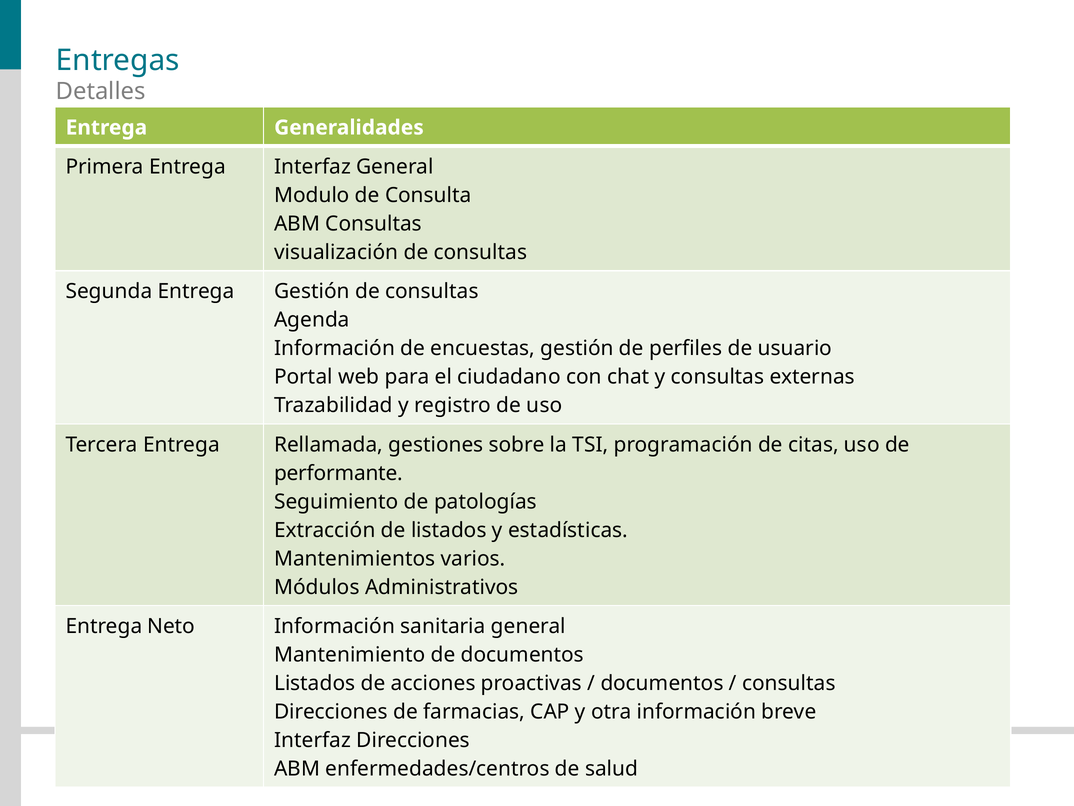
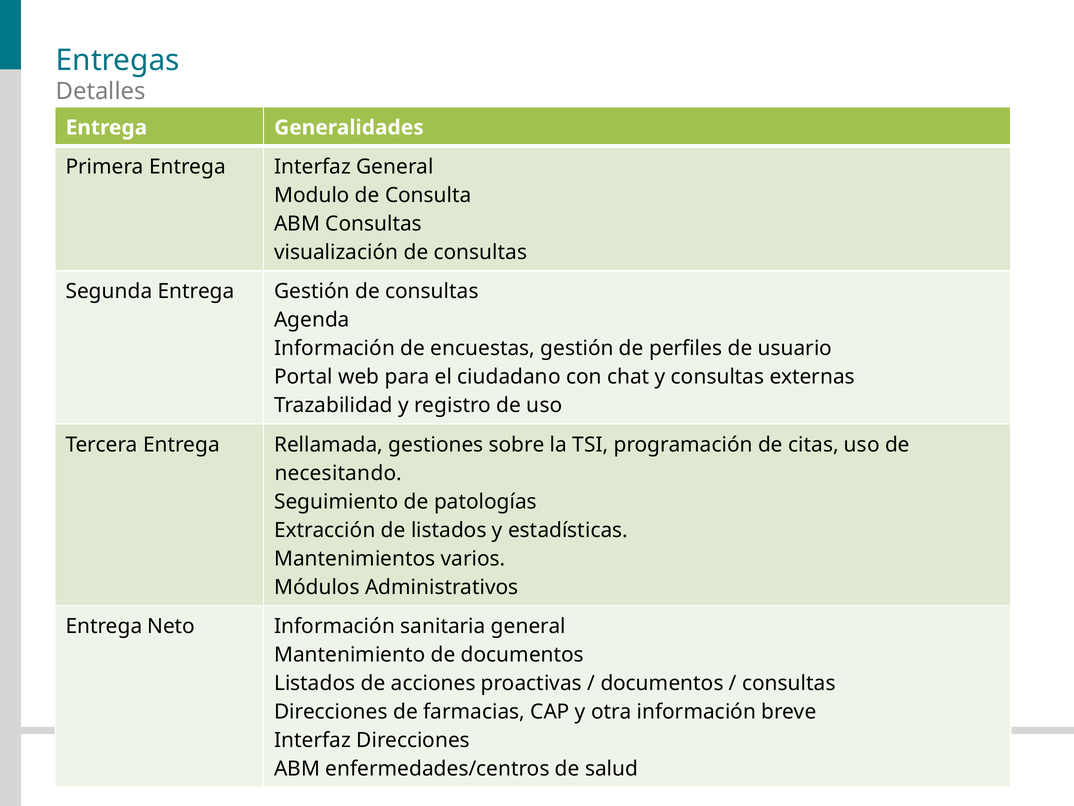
performante: performante -> necesitando (338, 473)
